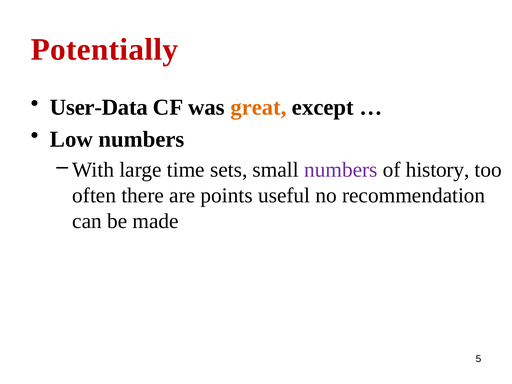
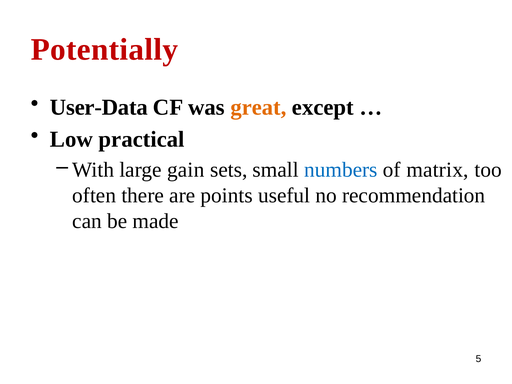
Low numbers: numbers -> practical (142, 139)
time: time -> gain (186, 170)
numbers colour: purple -> blue (341, 170)
history: history -> matrix (438, 170)
